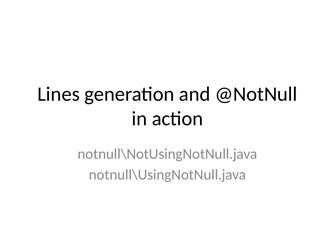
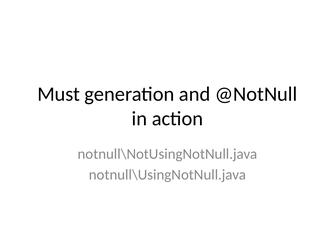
Lines: Lines -> Must (59, 94)
